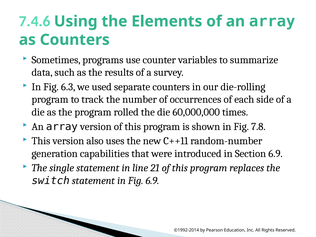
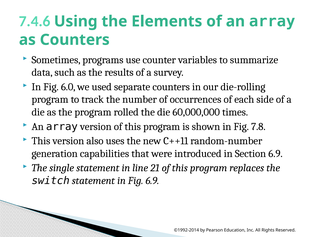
6.3: 6.3 -> 6.0 (68, 87)
